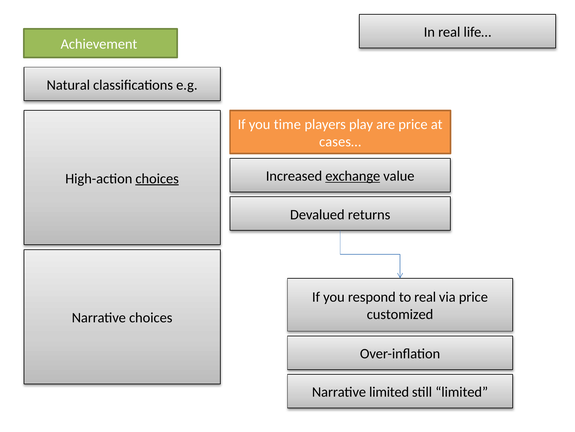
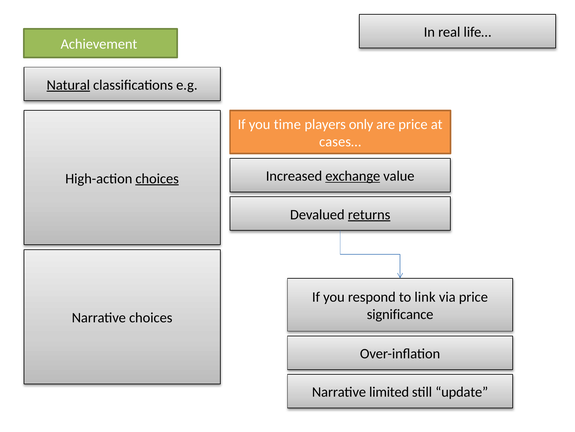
Natural underline: none -> present (68, 85)
play: play -> only (361, 124)
returns underline: none -> present (369, 214)
to real: real -> link (425, 297)
customized: customized -> significance (400, 314)
still limited: limited -> update (462, 392)
